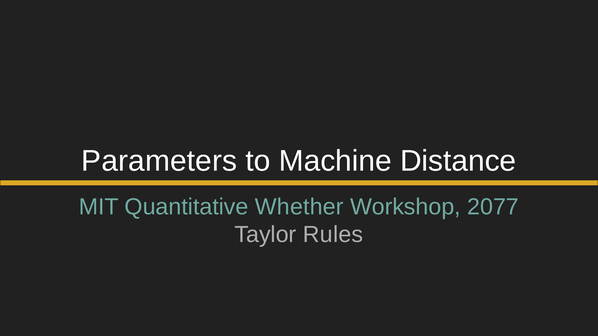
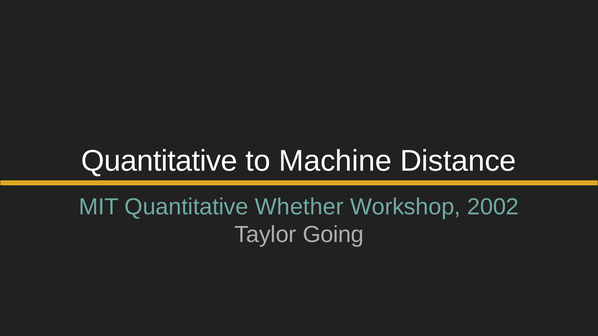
Parameters: Parameters -> Quantitative (159, 161)
2077: 2077 -> 2002 (493, 207)
Rules: Rules -> Going (333, 235)
